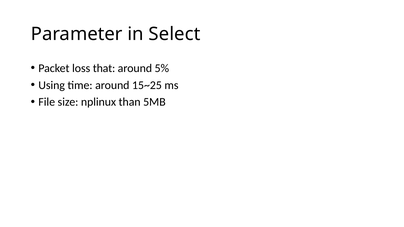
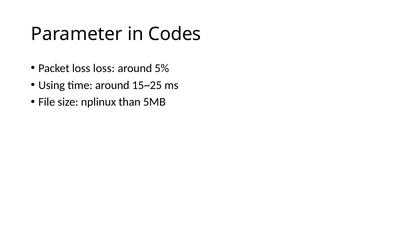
Select: Select -> Codes (175, 34)
loss that: that -> loss (104, 68)
